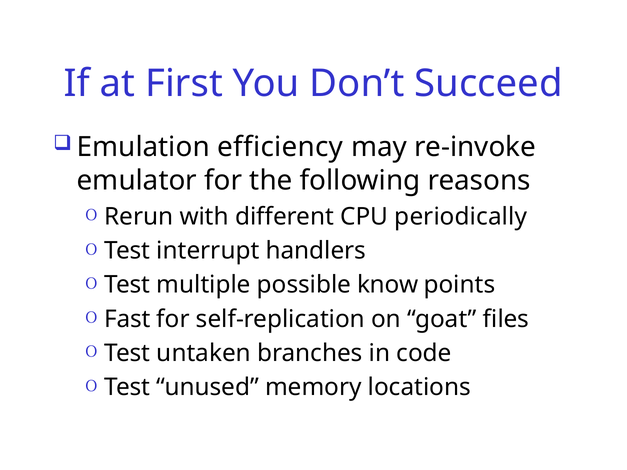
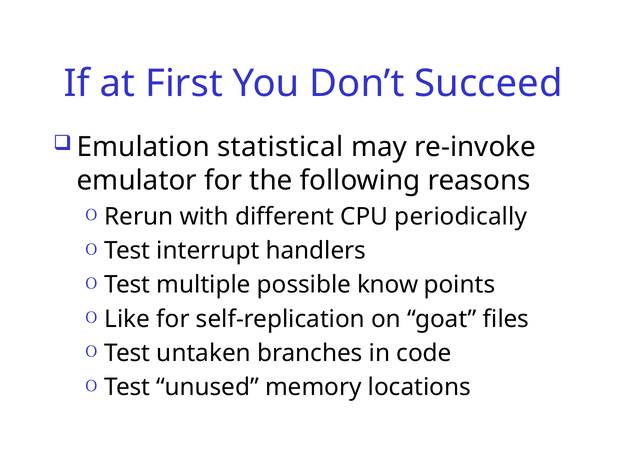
efficiency: efficiency -> statistical (280, 147)
Fast: Fast -> Like (127, 319)
